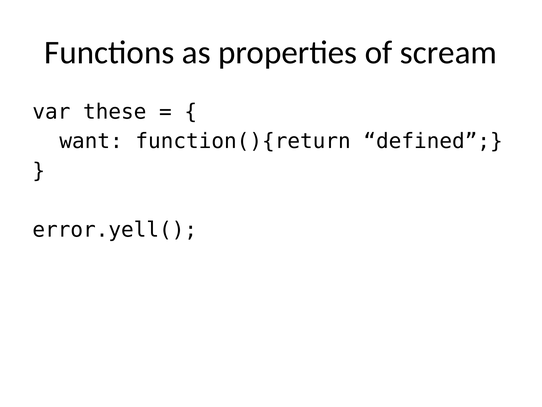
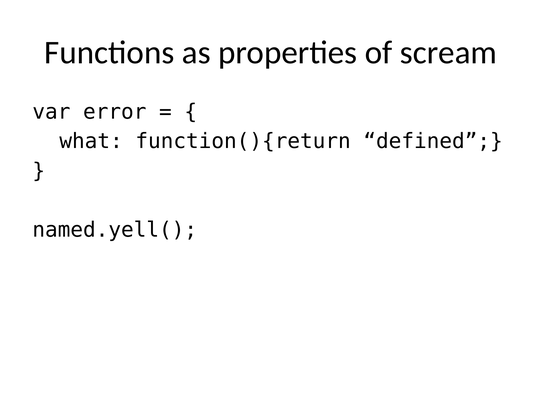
these: these -> error (115, 112)
want: want -> what (91, 141)
error.yell(: error.yell( -> named.yell( (115, 230)
